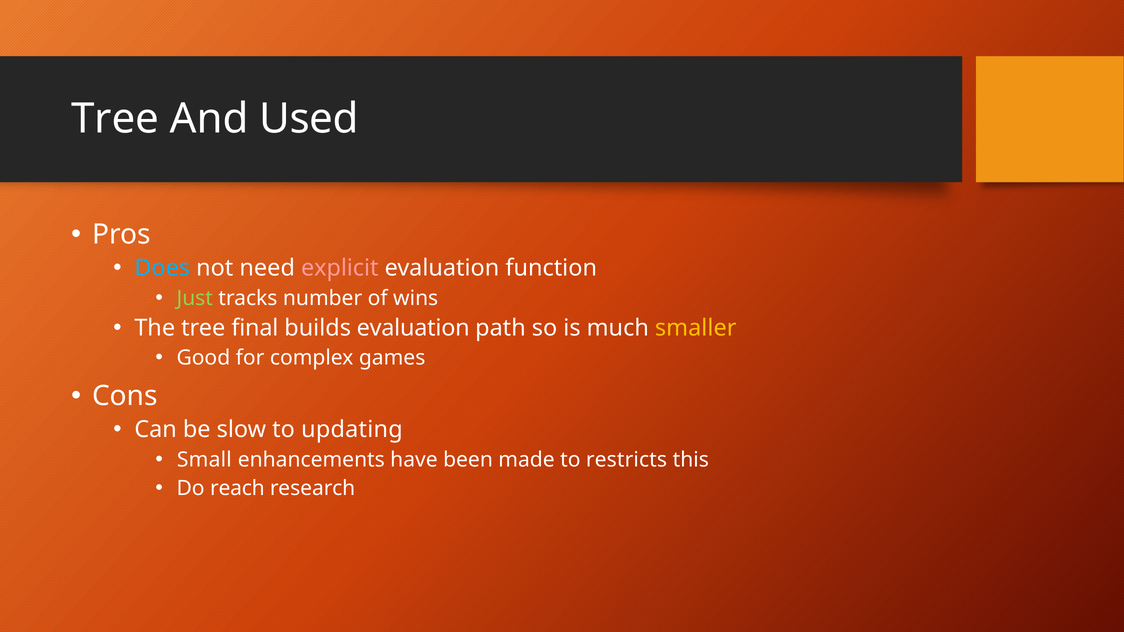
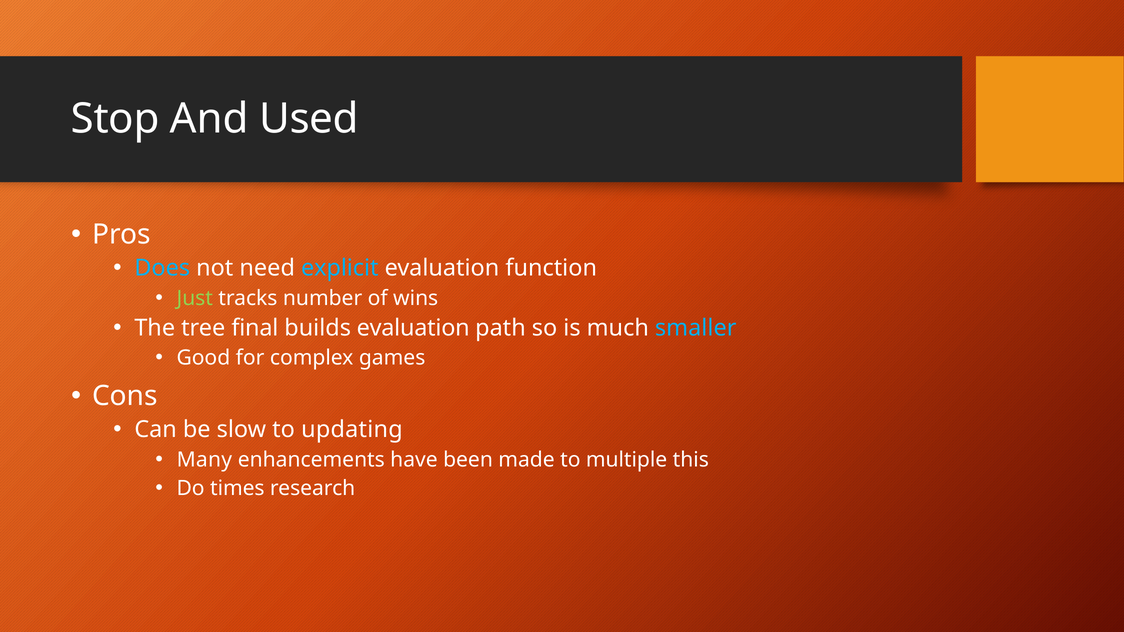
Tree: Tree -> Stop (115, 119)
explicit colour: pink -> light blue (340, 268)
smaller colour: yellow -> light blue (696, 328)
Small: Small -> Many (204, 460)
restricts: restricts -> multiple (627, 460)
reach: reach -> times (237, 488)
